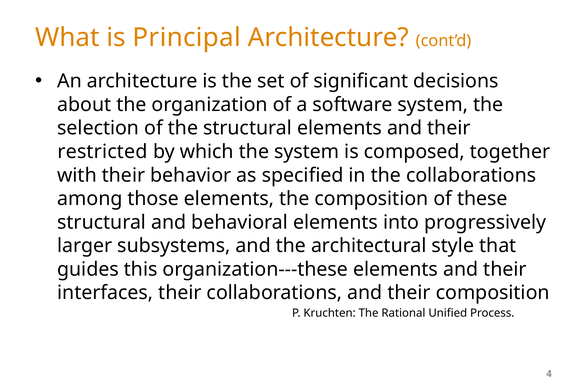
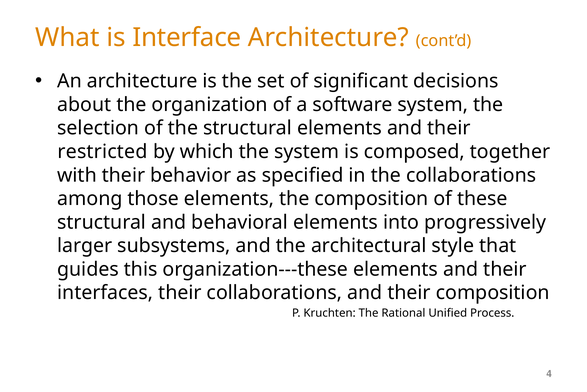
Principal: Principal -> Interface (187, 37)
